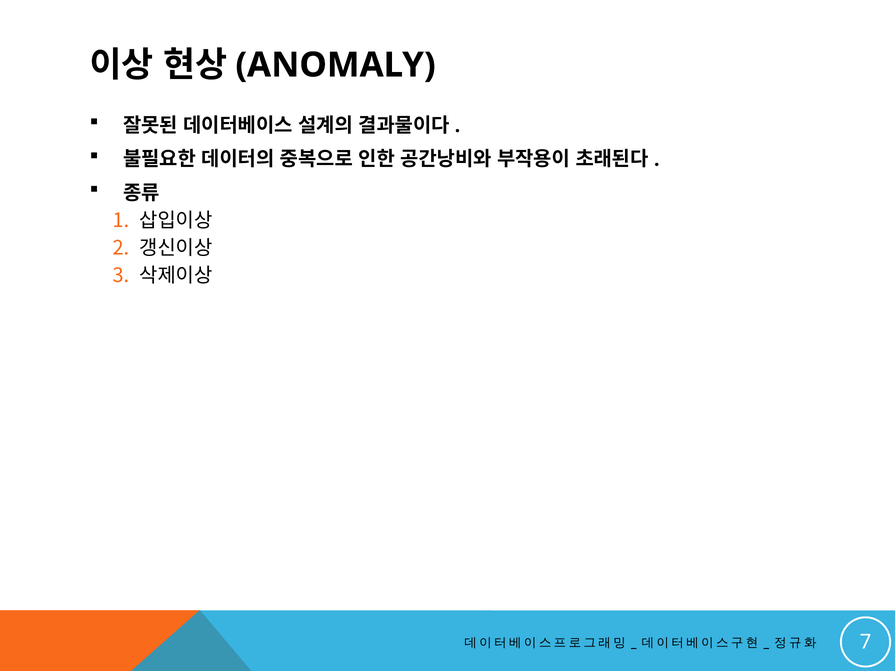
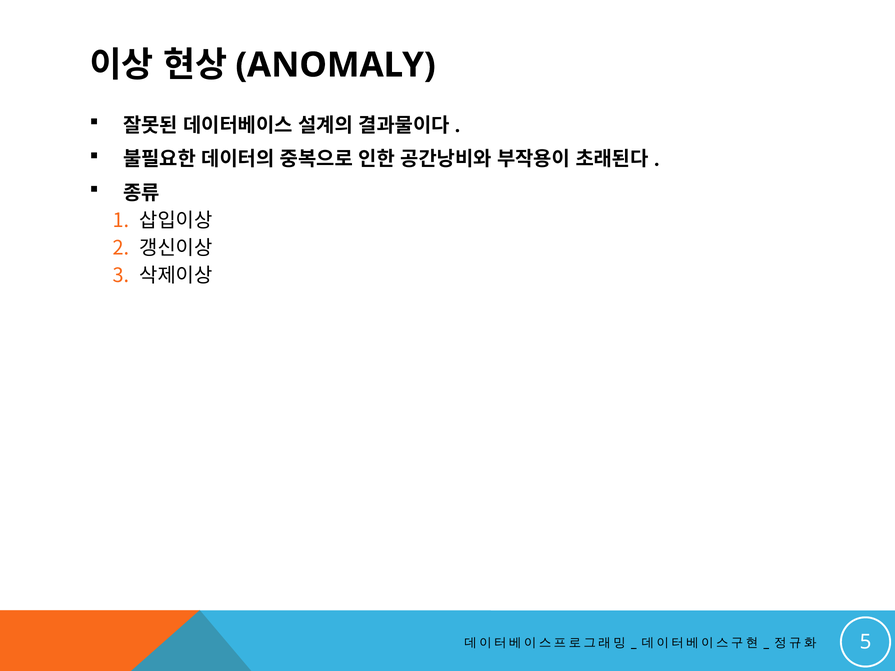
7: 7 -> 5 (866, 642)
